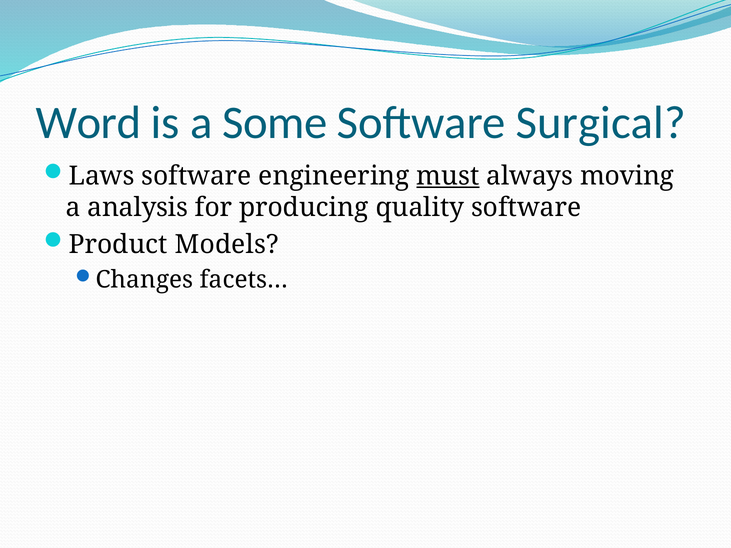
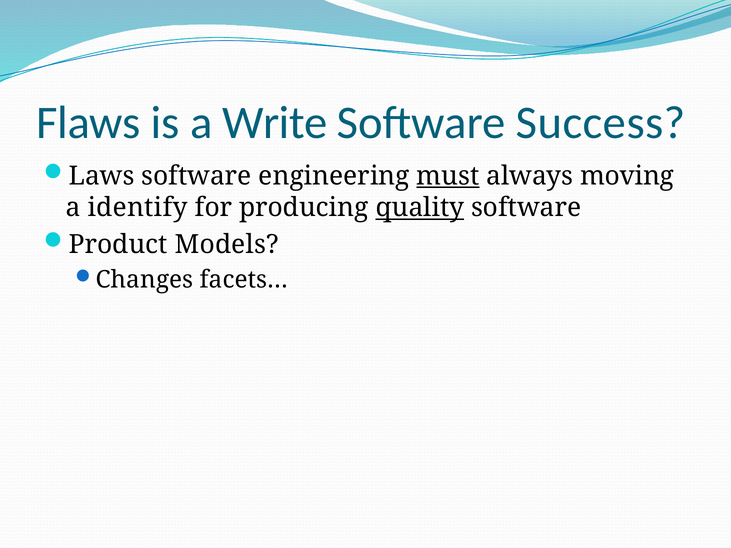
Word: Word -> Flaws (89, 123)
Some: Some -> Write (275, 123)
Surgical: Surgical -> Success (601, 123)
analysis: analysis -> identify (138, 208)
quality underline: none -> present (420, 208)
